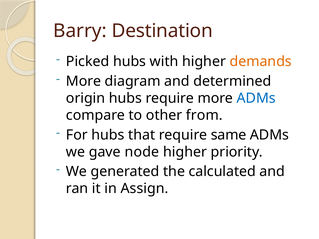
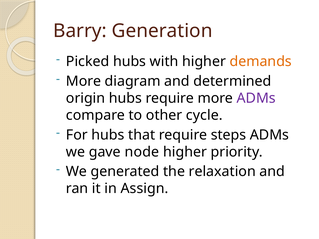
Destination: Destination -> Generation (162, 31)
ADMs colour: blue -> purple (256, 98)
from: from -> cycle (204, 115)
same: same -> steps (229, 135)
calculated: calculated -> relaxation (222, 172)
